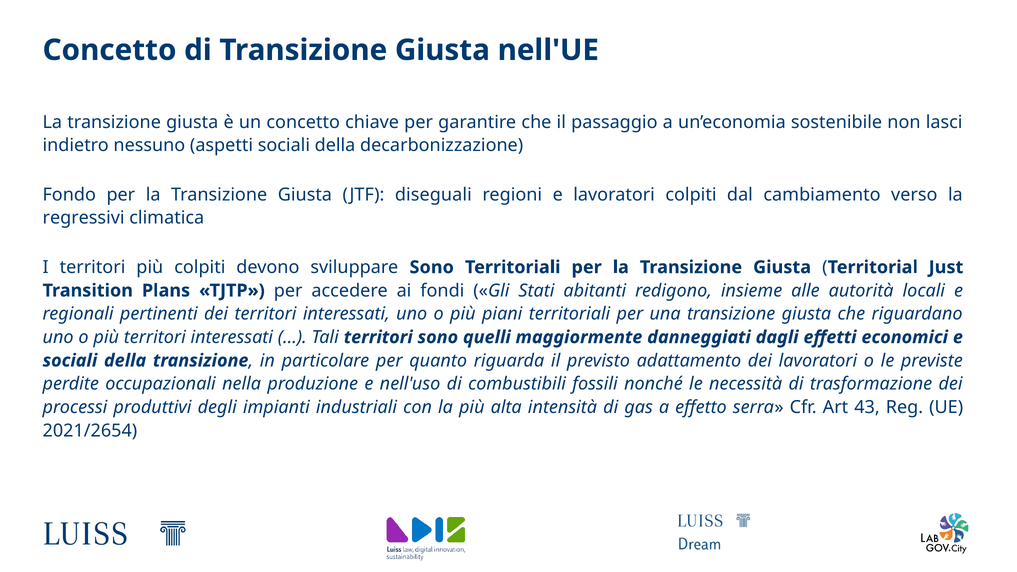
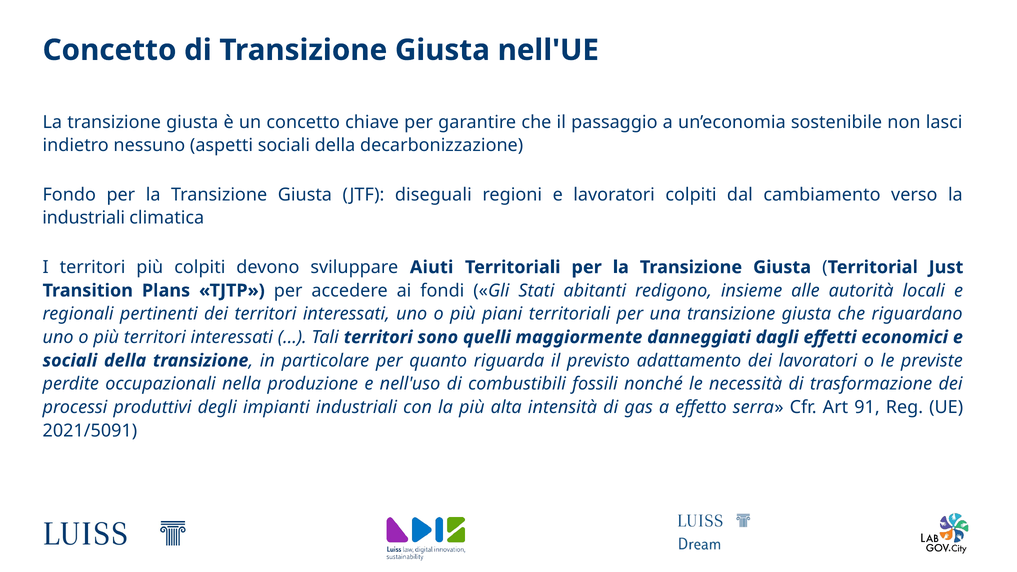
regressivi: regressivi -> industriali (84, 218)
sviluppare Sono: Sono -> Aiuti (432, 267)
43: 43 -> 91 (867, 407)
2021/2654: 2021/2654 -> 2021/5091 (90, 431)
